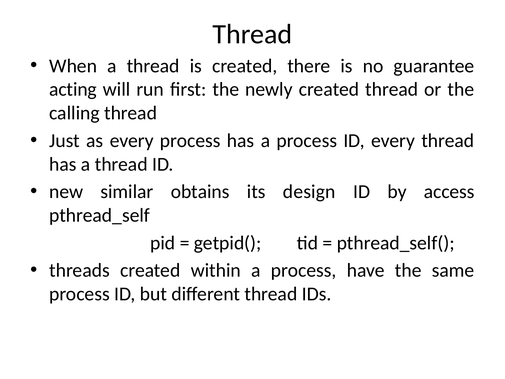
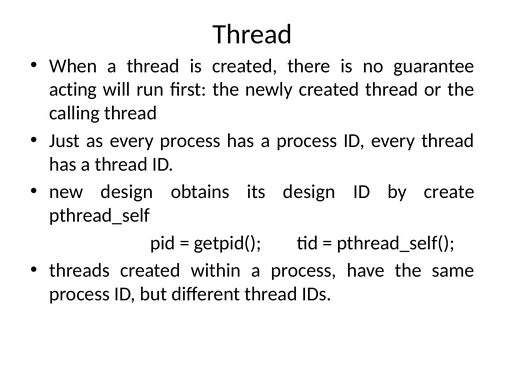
new similar: similar -> design (127, 192)
access: access -> create (449, 192)
